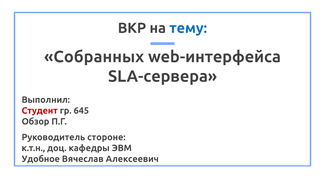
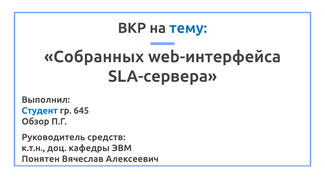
Студент colour: red -> blue (40, 111)
стороне: стороне -> средств (106, 137)
Удобное: Удобное -> Понятен (41, 159)
